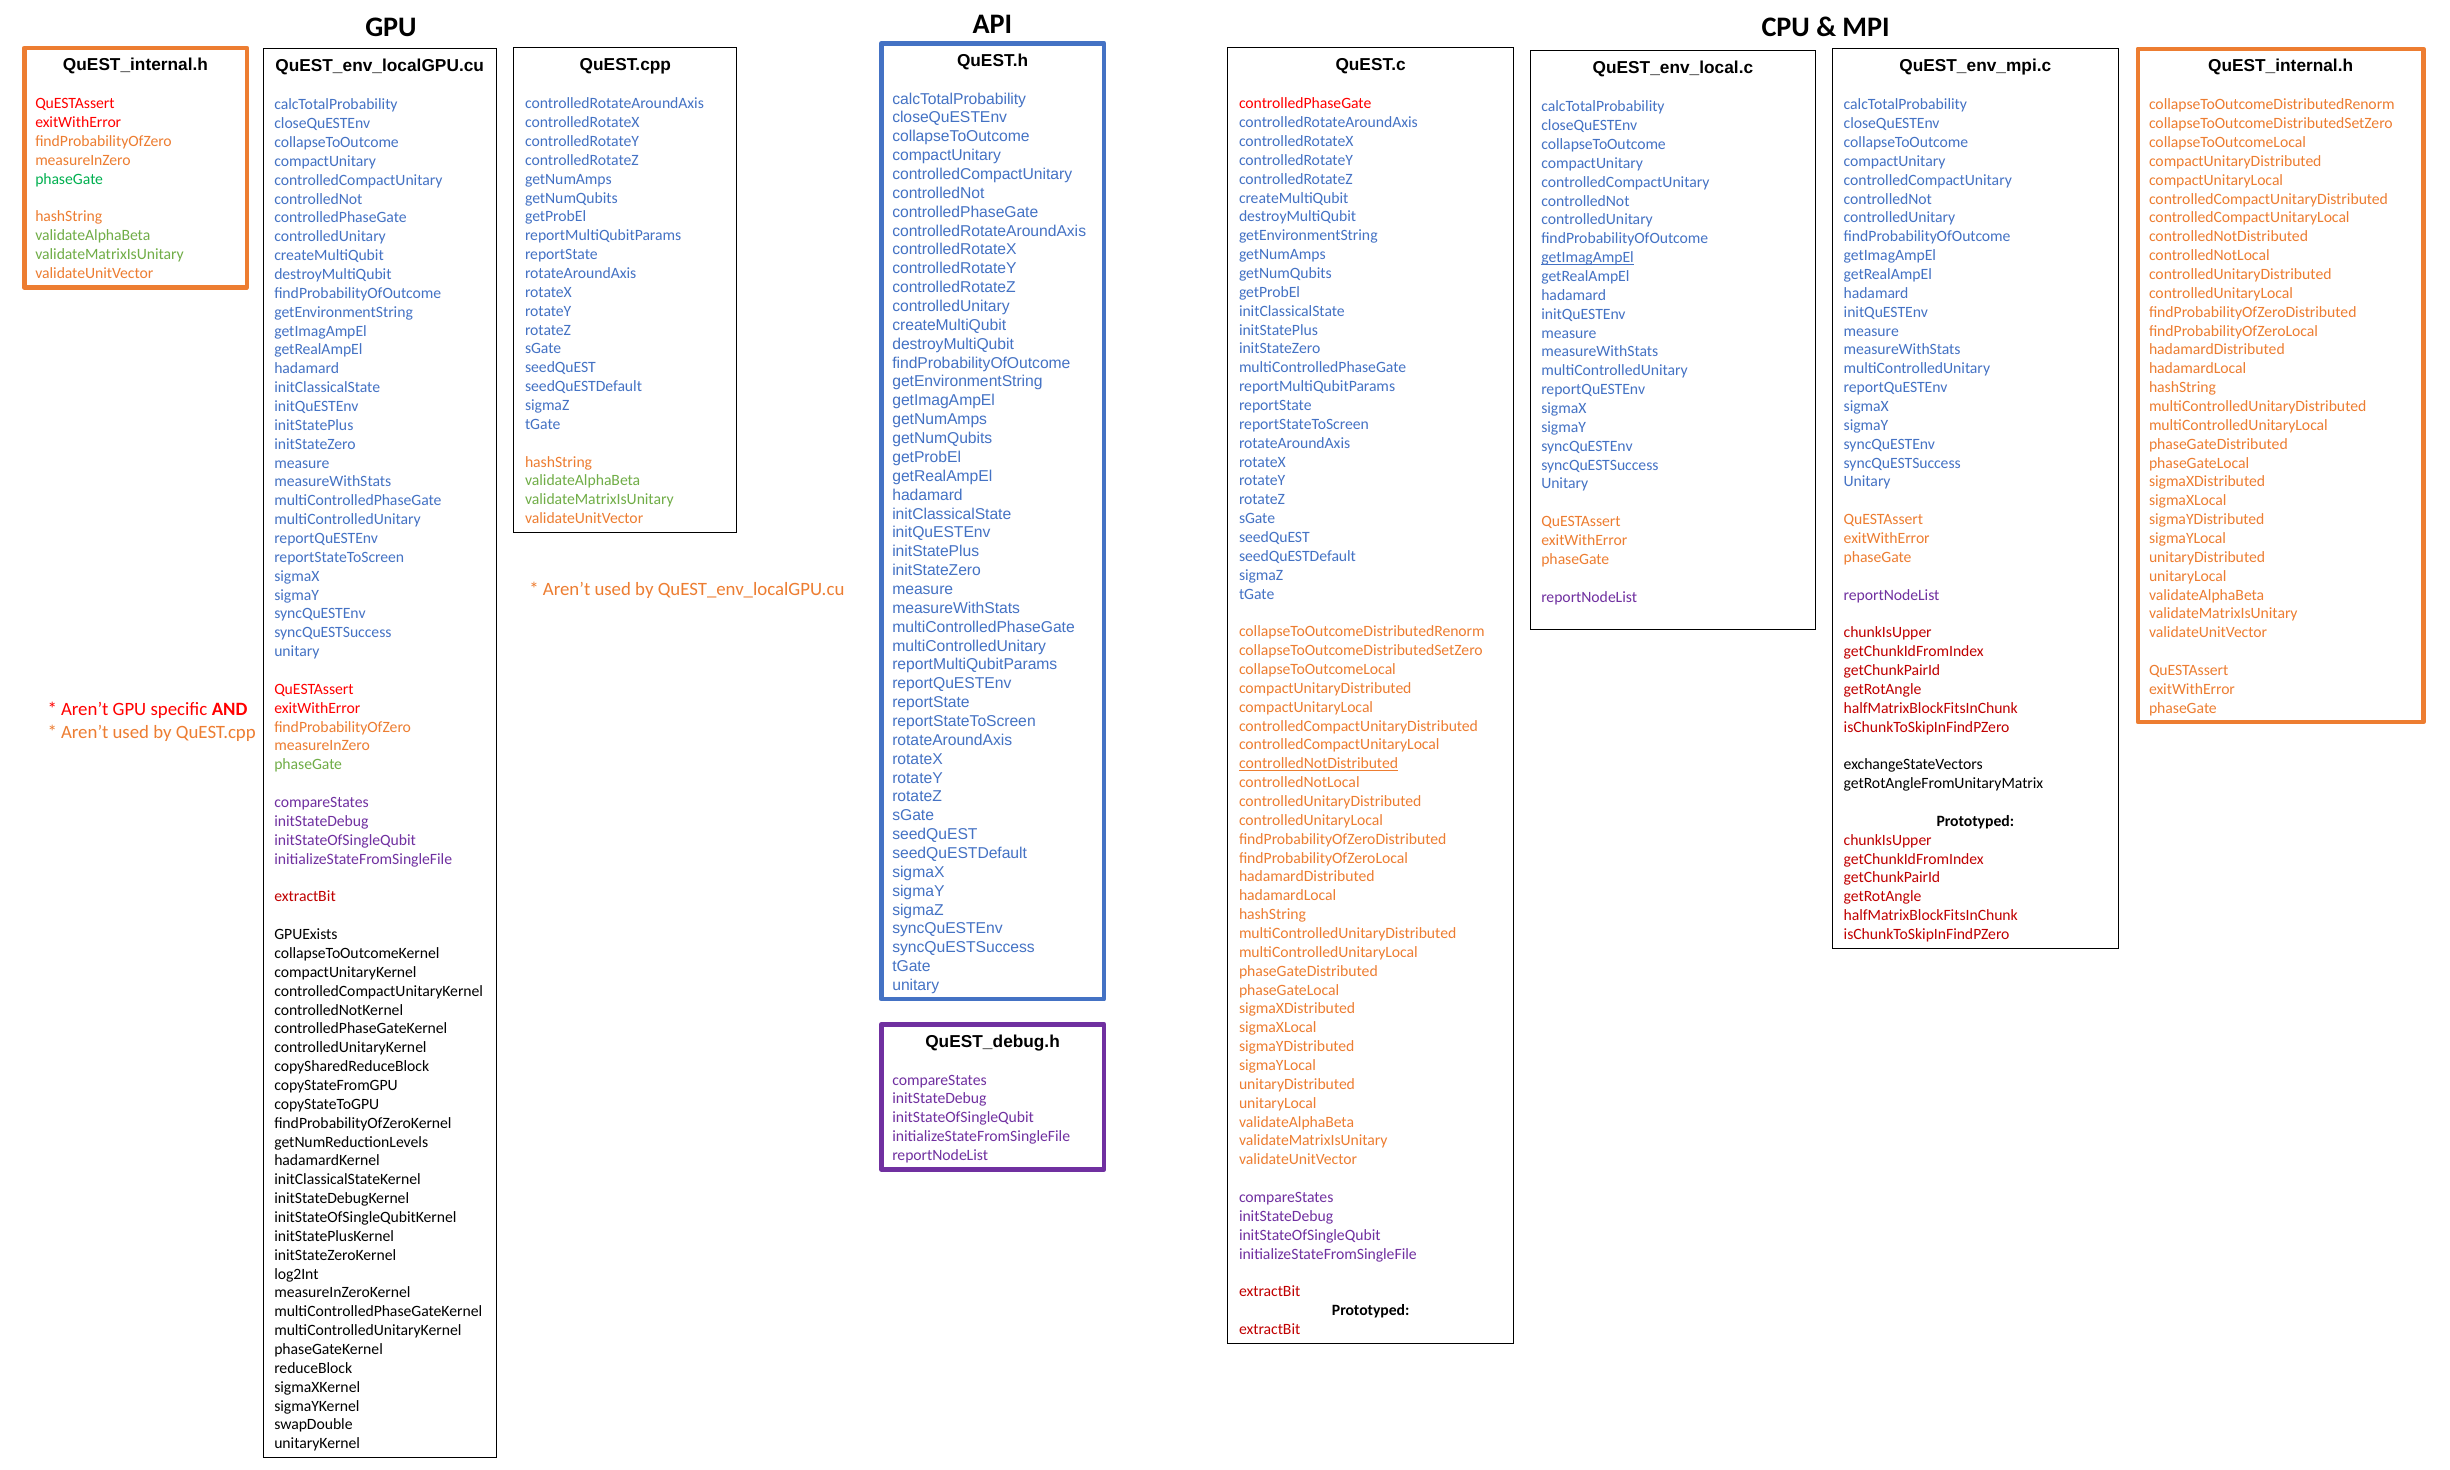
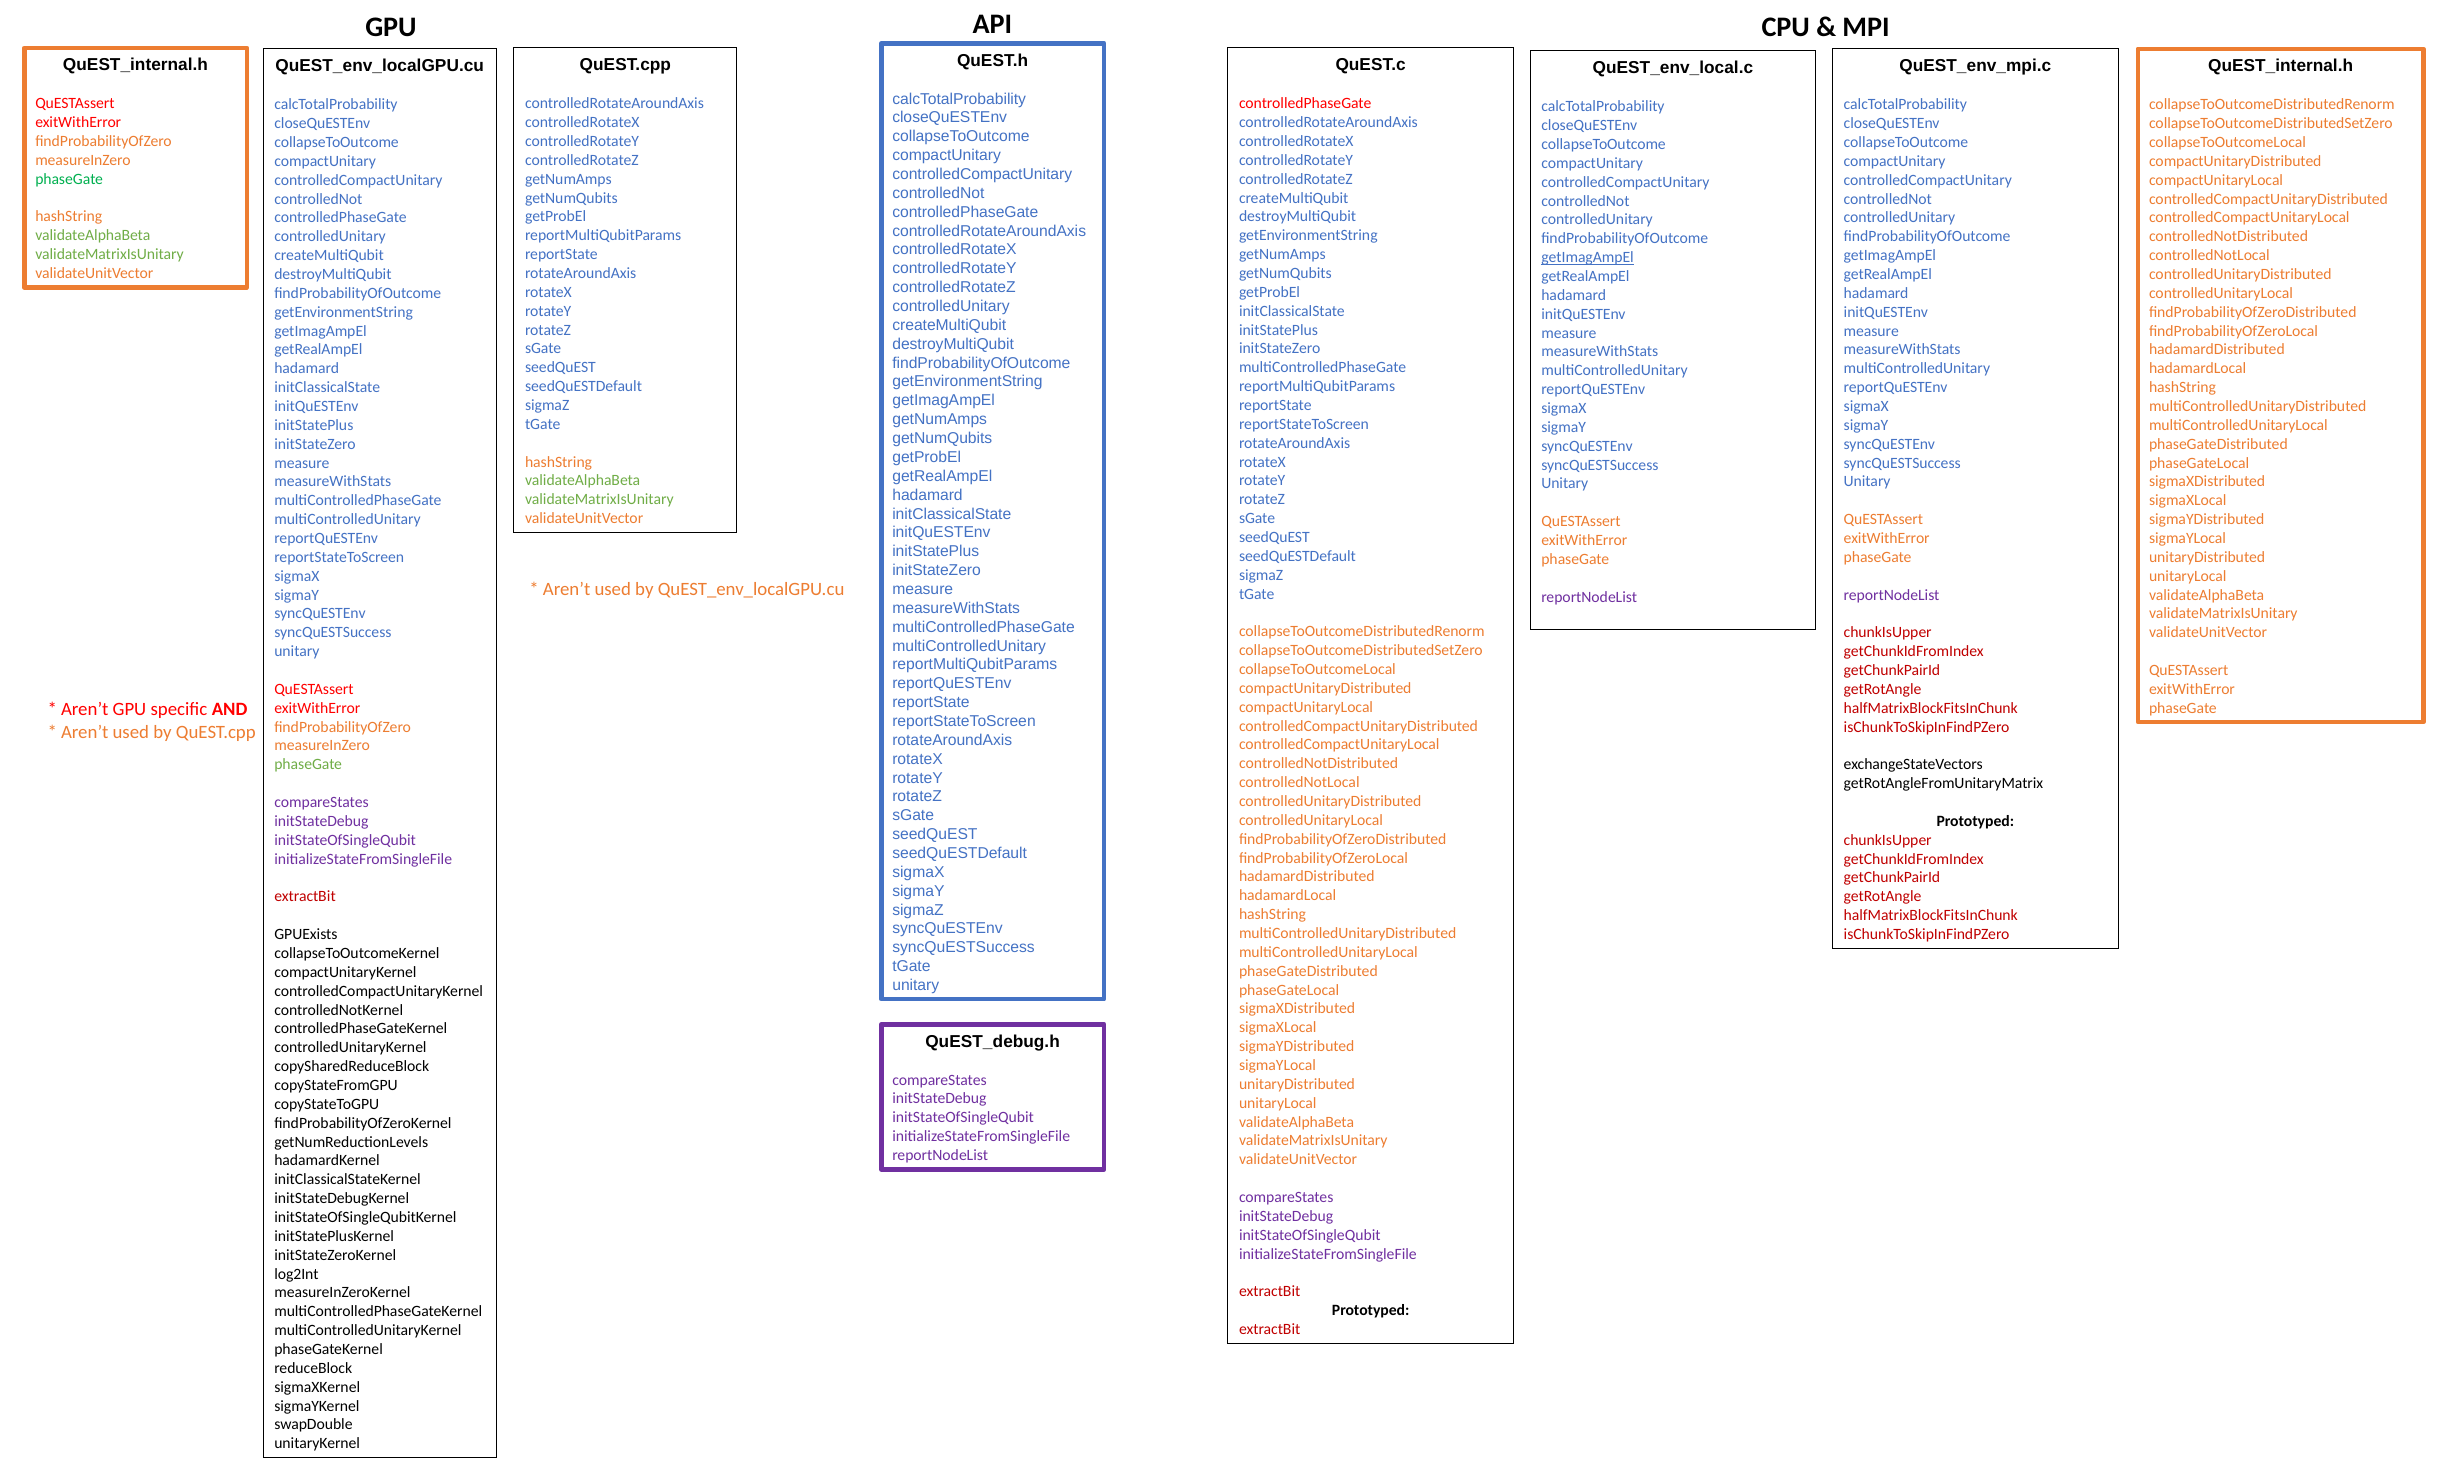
controlledNotDistributed underline: present -> none (1319, 764)
